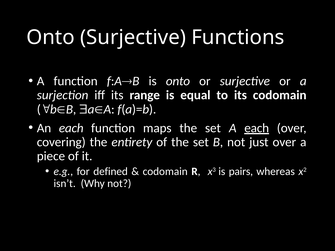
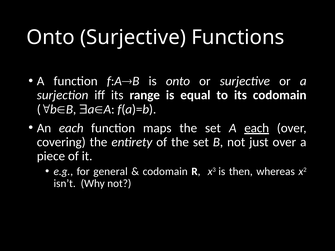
defined: defined -> general (111, 172)
pairs: pairs -> then (241, 172)
